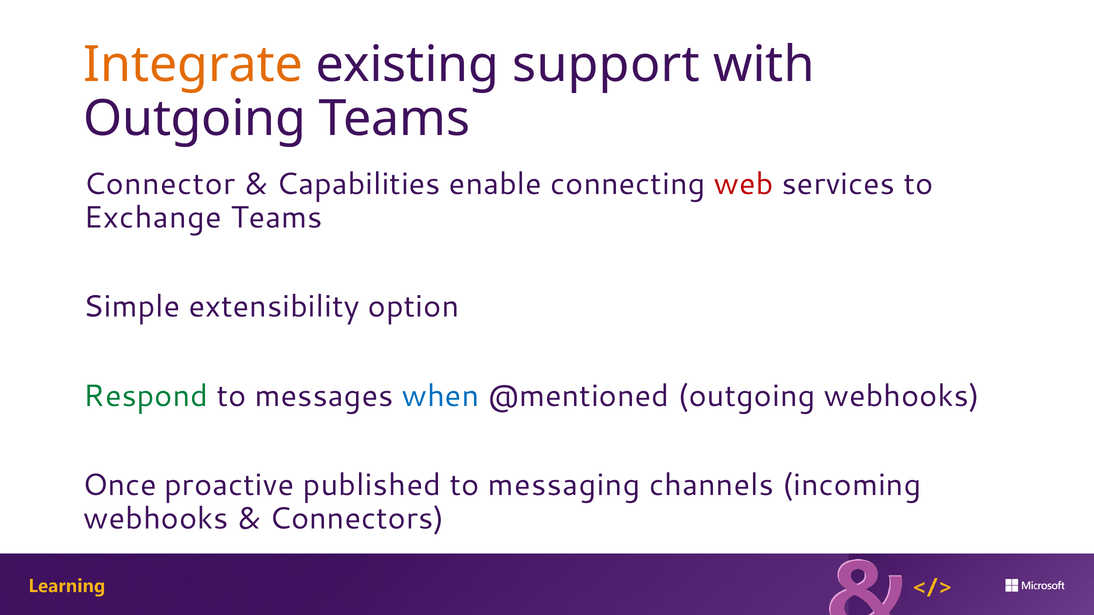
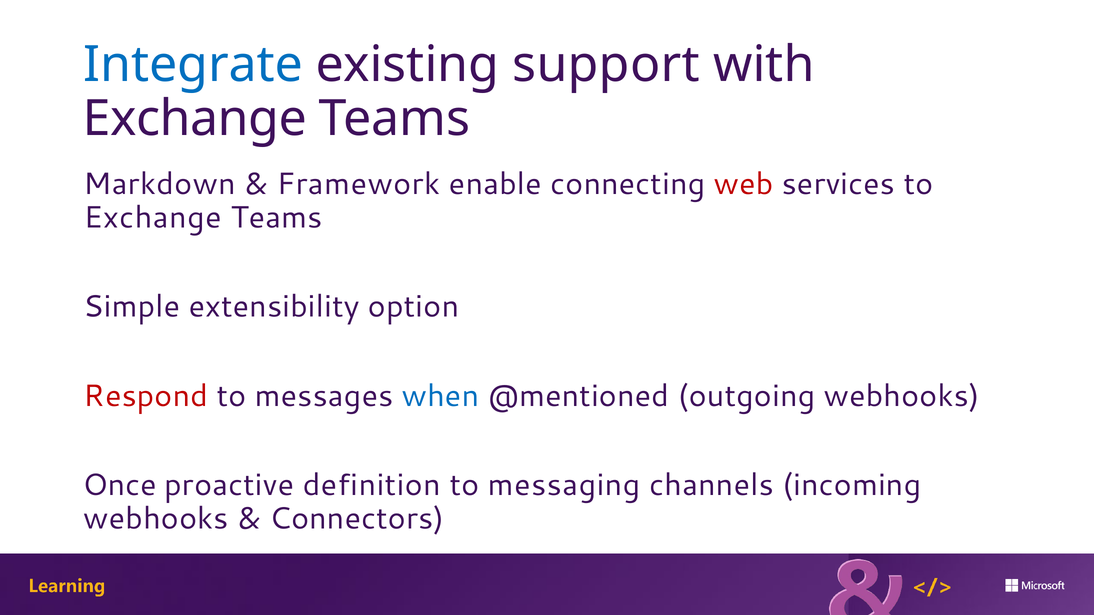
Integrate colour: orange -> blue (193, 65)
Outgoing: Outgoing -> Exchange (195, 119)
Connector: Connector -> Markdown (160, 184)
Capabilities: Capabilities -> Framework (358, 184)
Respond colour: green -> red (146, 396)
published: published -> definition (372, 486)
